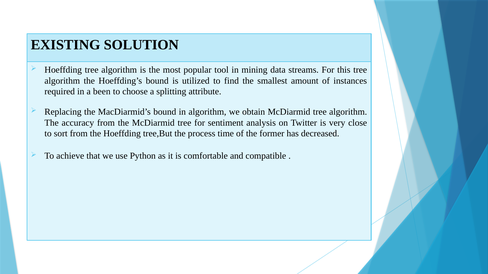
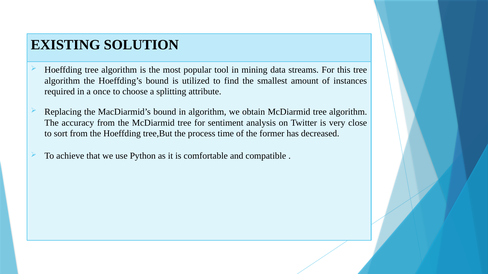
been: been -> once (102, 92)
